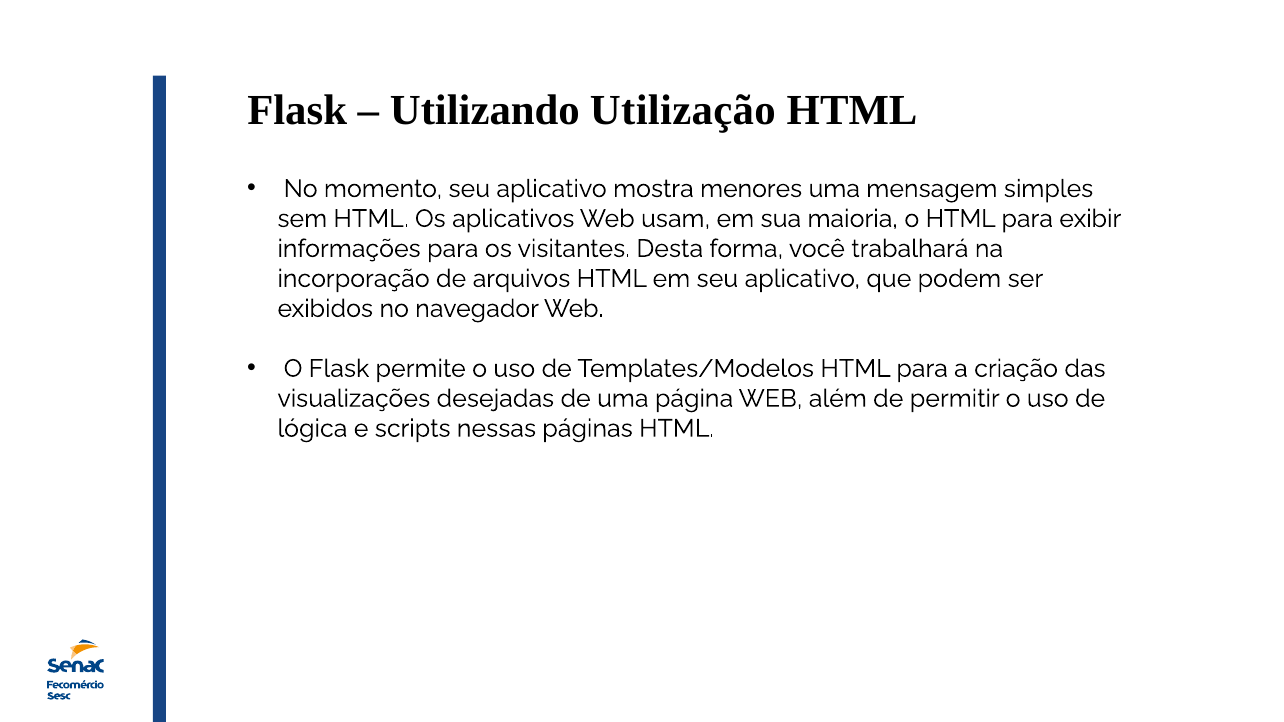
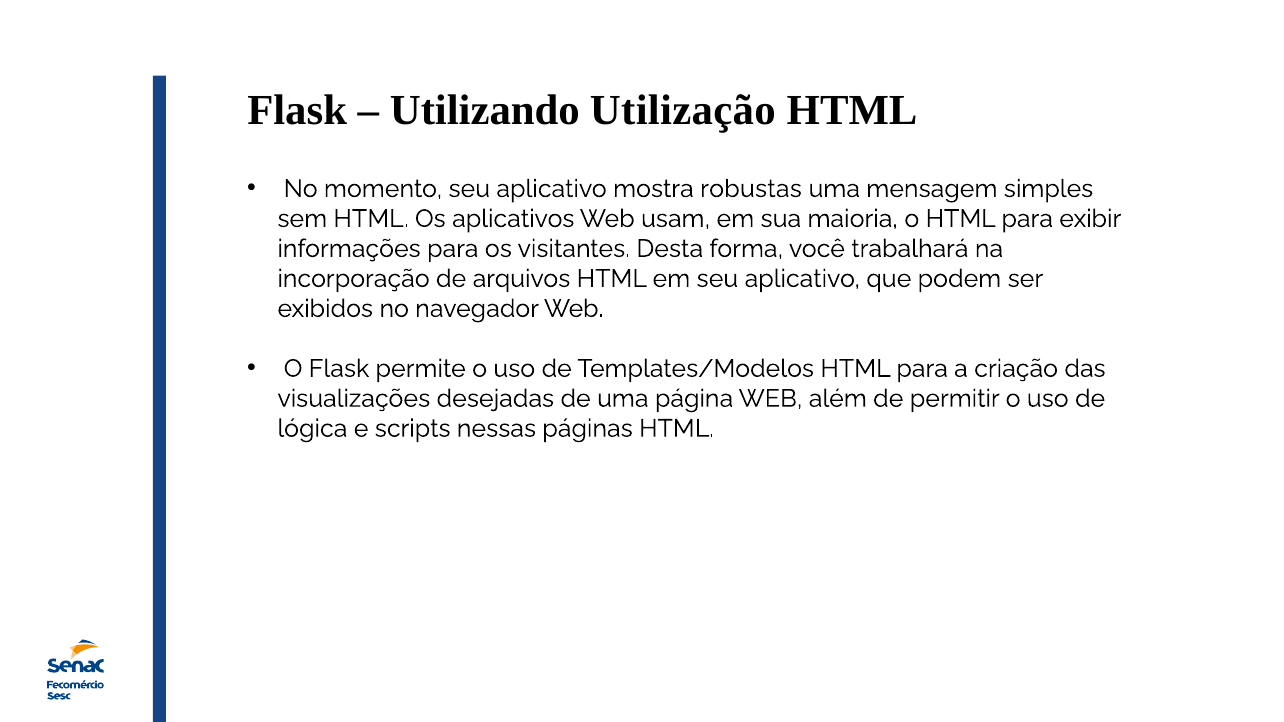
menores: menores -> robustas (751, 189)
